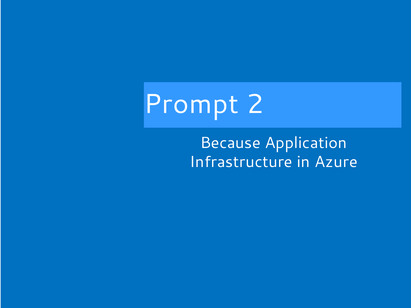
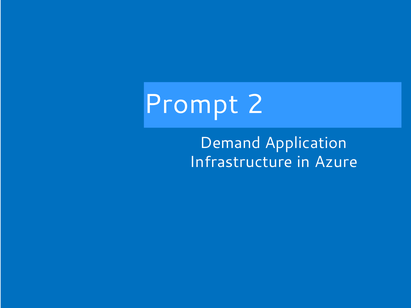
Because: Because -> Demand (230, 143)
